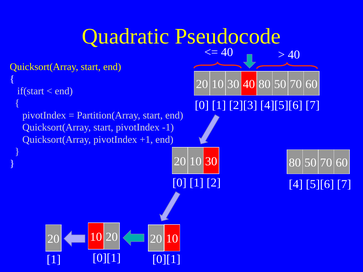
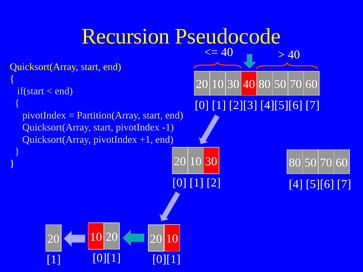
Quadratic: Quadratic -> Recursion (126, 36)
